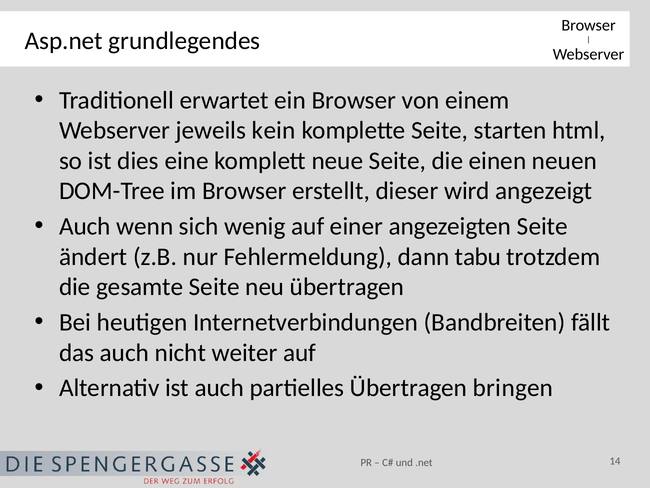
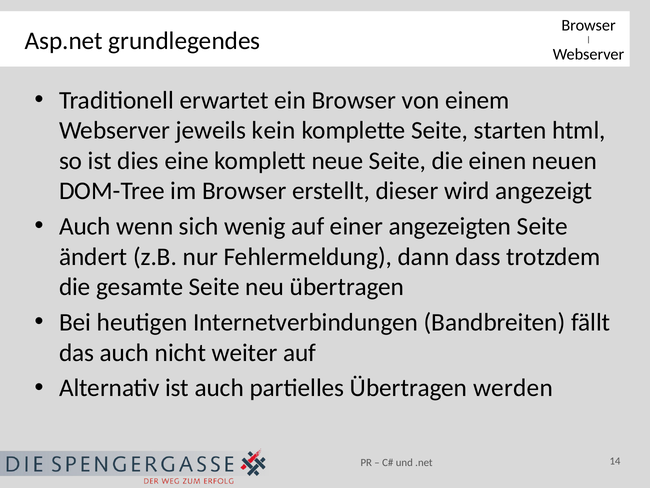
tabu: tabu -> dass (478, 257)
bringen: bringen -> werden (513, 388)
